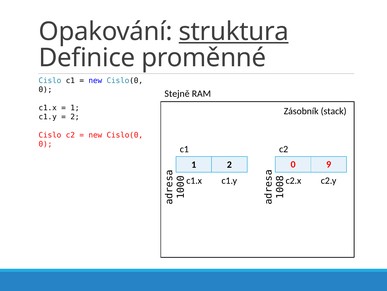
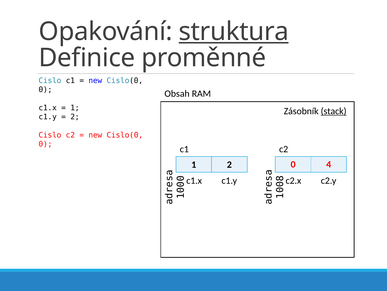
Stejně: Stejně -> Obsah (177, 93)
stack underline: none -> present (334, 111)
9: 9 -> 4 (329, 164)
